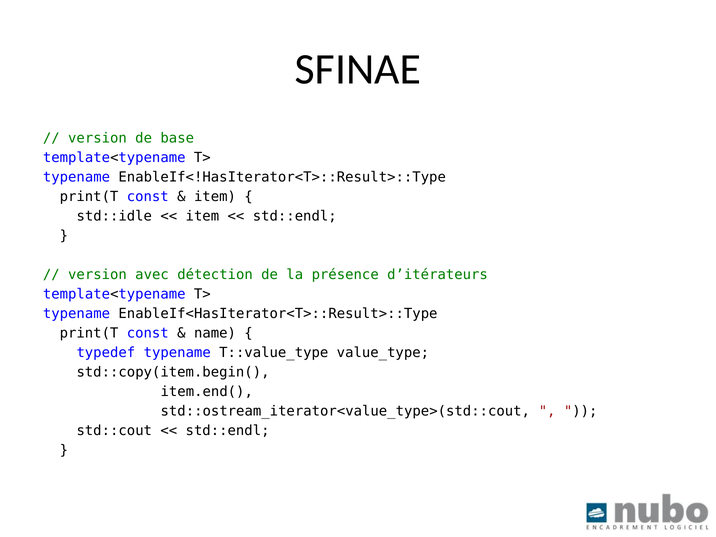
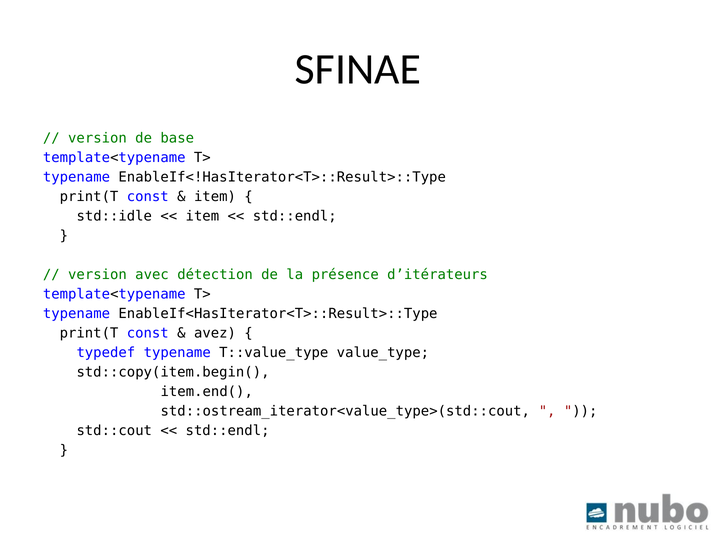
name: name -> avez (215, 333)
